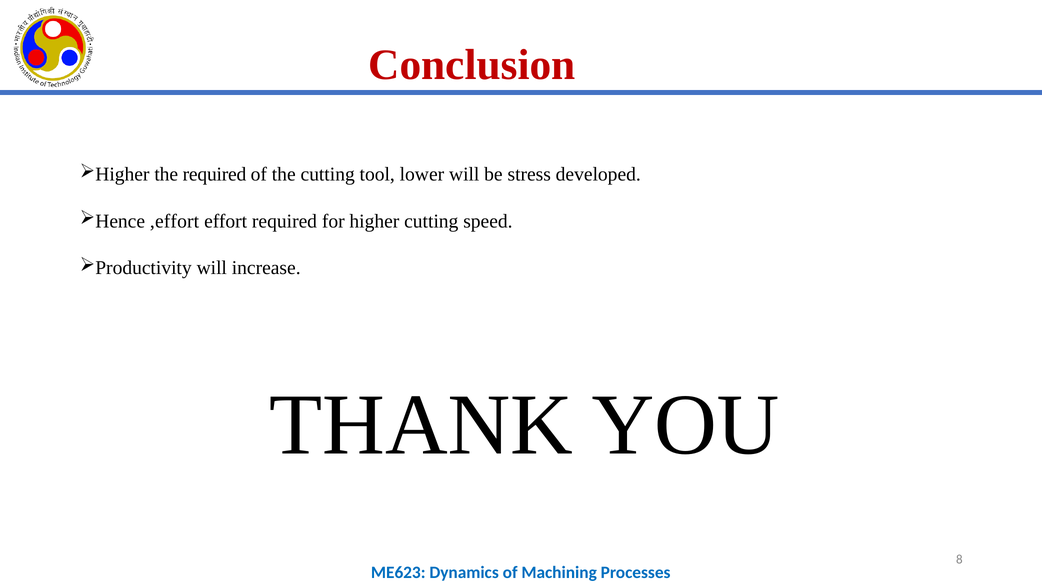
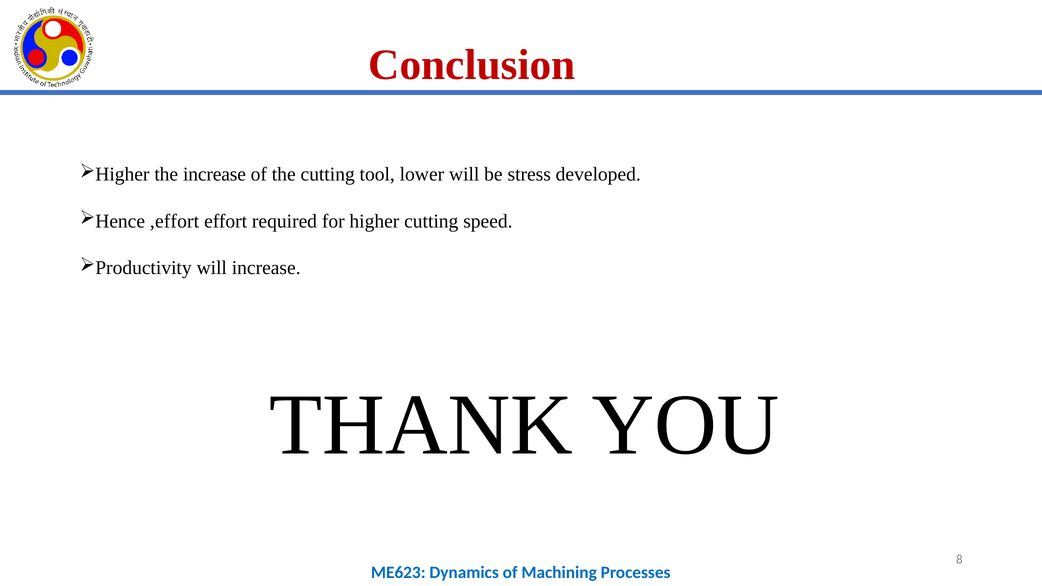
the required: required -> increase (214, 174)
